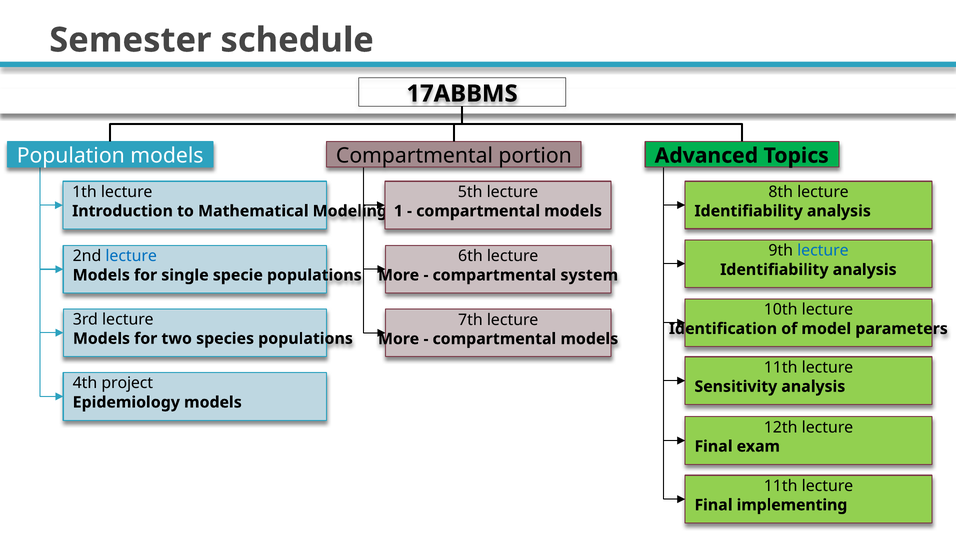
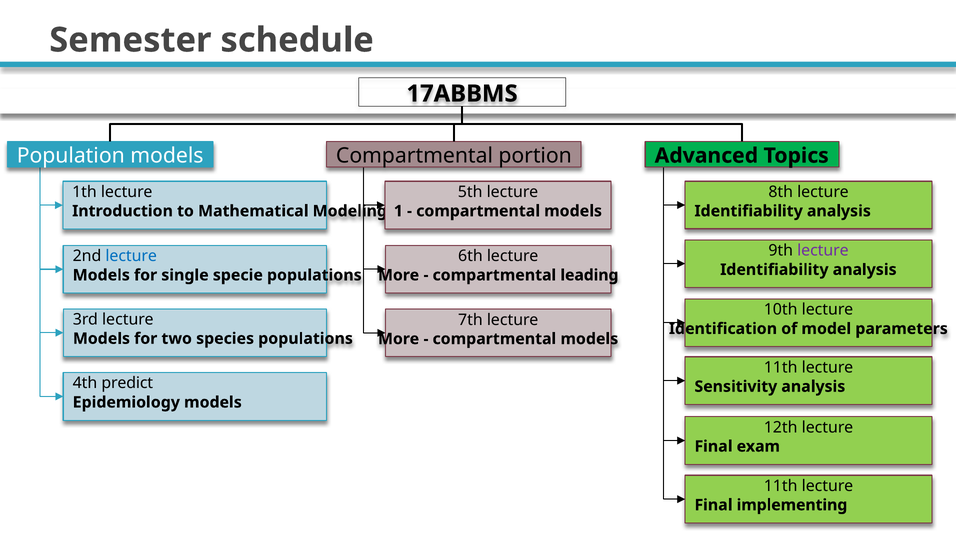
lecture colour: blue -> purple (823, 250)
system: system -> leading (589, 275)
project: project -> predict (127, 383)
